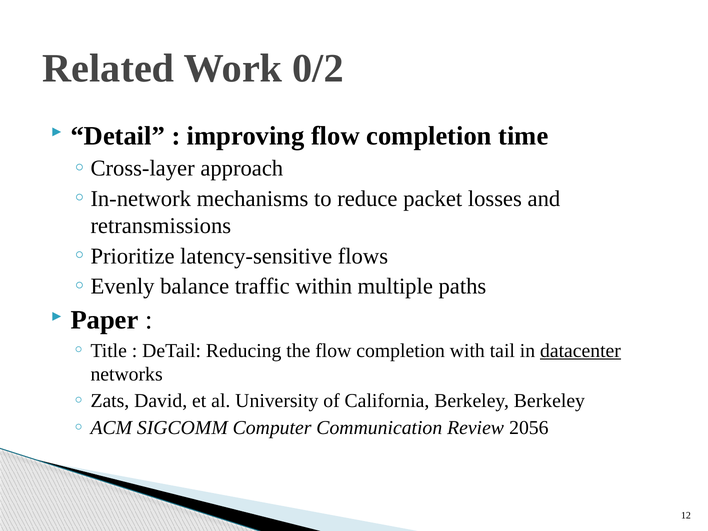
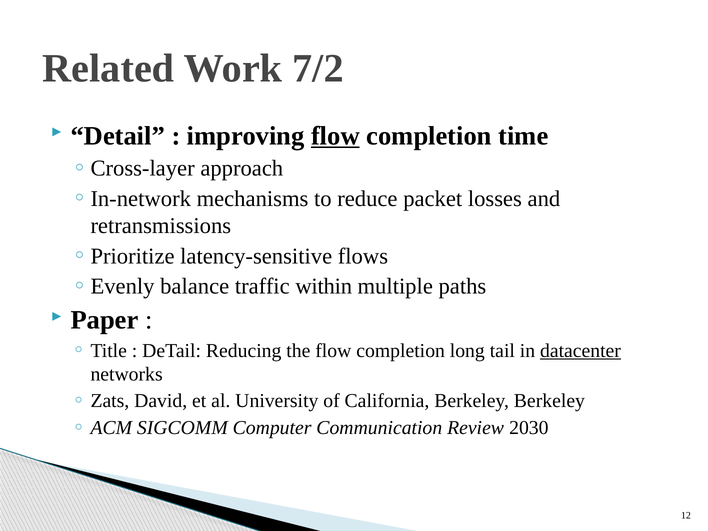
0/2: 0/2 -> 7/2 (318, 68)
flow underline: none -> present (335, 136)
with: with -> long (467, 351)
2056: 2056 -> 2030 (529, 428)
